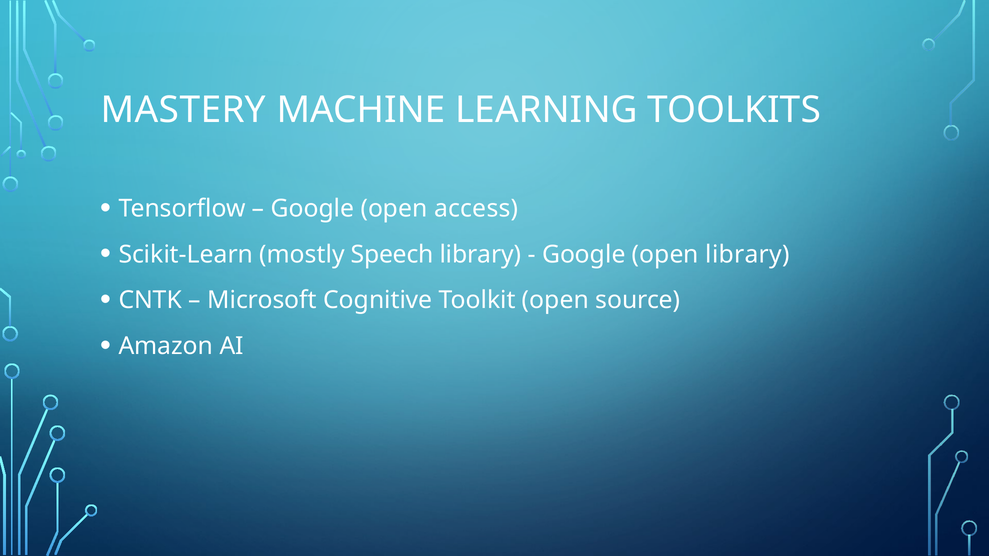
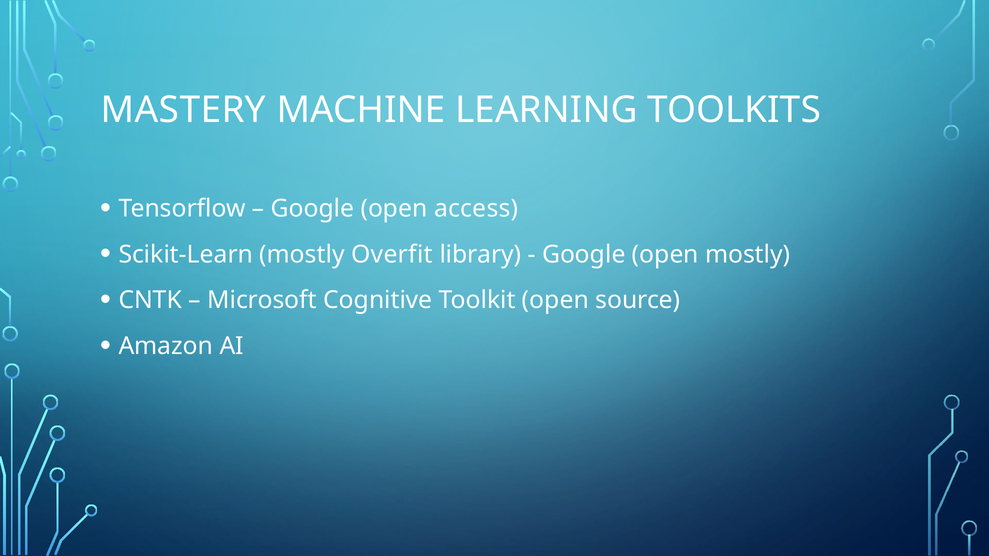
Speech: Speech -> Overfit (392, 255)
open library: library -> mostly (748, 255)
